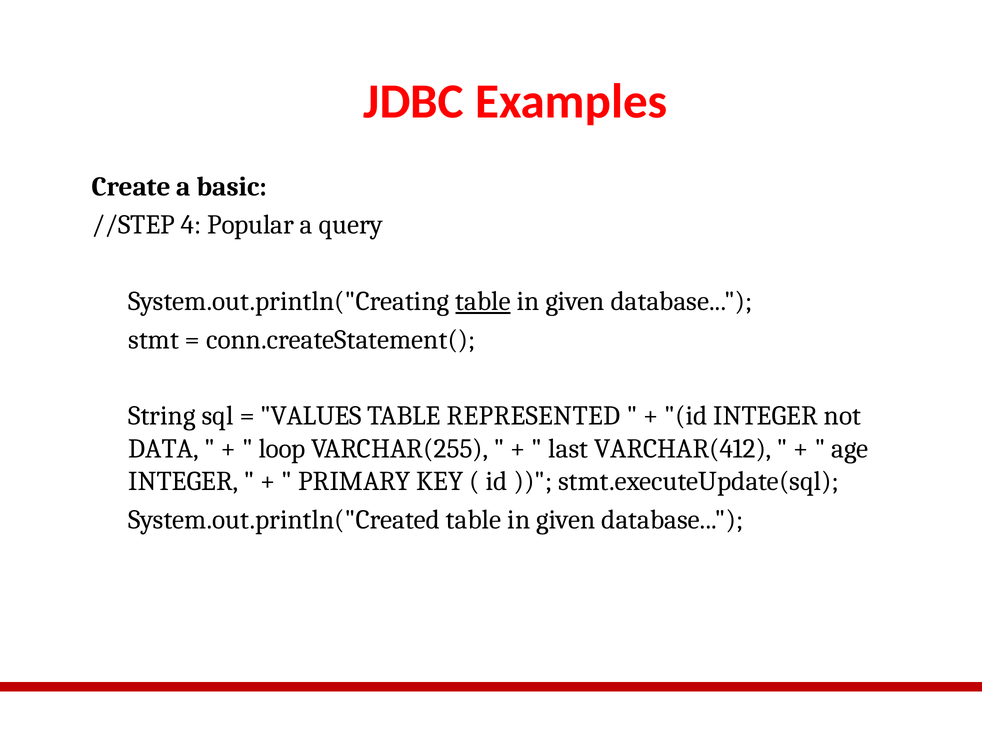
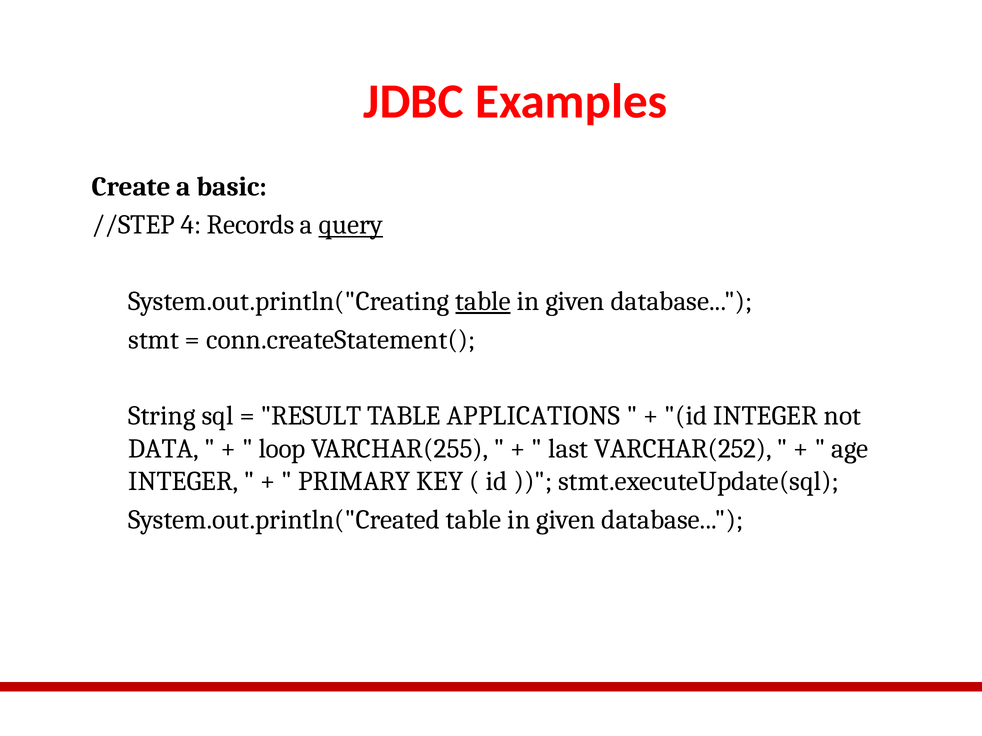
Popular: Popular -> Records (251, 225)
query underline: none -> present (351, 225)
VALUES: VALUES -> RESULT (311, 416)
REPRESENTED: REPRESENTED -> APPLICATIONS (534, 416)
VARCHAR(412: VARCHAR(412 -> VARCHAR(252 (683, 449)
